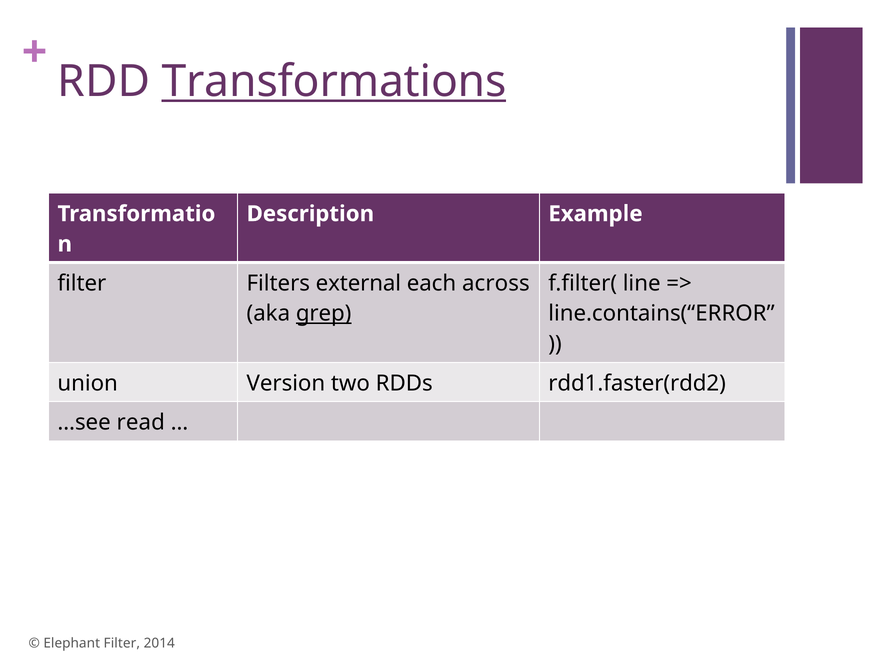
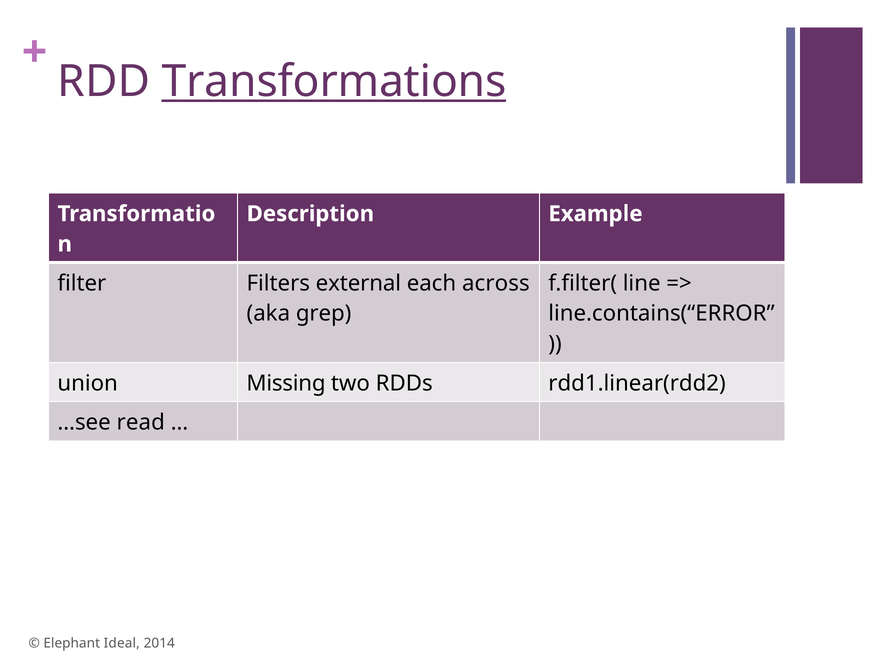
grep underline: present -> none (324, 314)
Version: Version -> Missing (286, 383)
rdd1.faster(rdd2: rdd1.faster(rdd2 -> rdd1.linear(rdd2 (637, 383)
Elephant Filter: Filter -> Ideal (122, 644)
